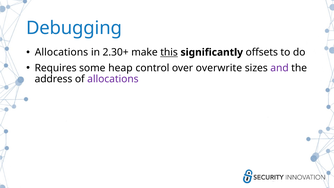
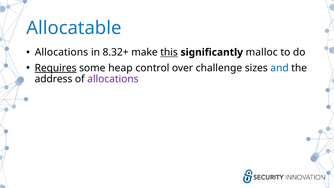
Debugging: Debugging -> Allocatable (74, 28)
2.30+: 2.30+ -> 8.32+ (116, 52)
offsets: offsets -> malloc (262, 52)
Requires underline: none -> present (56, 68)
overwrite: overwrite -> challenge (219, 68)
and colour: purple -> blue (280, 68)
